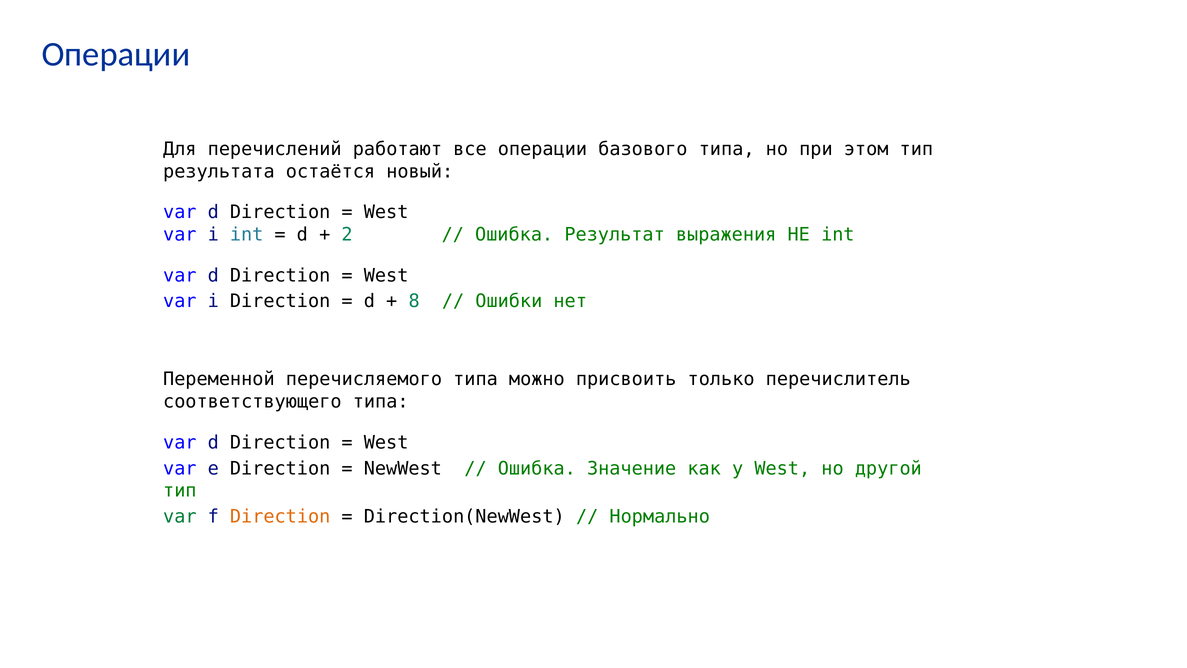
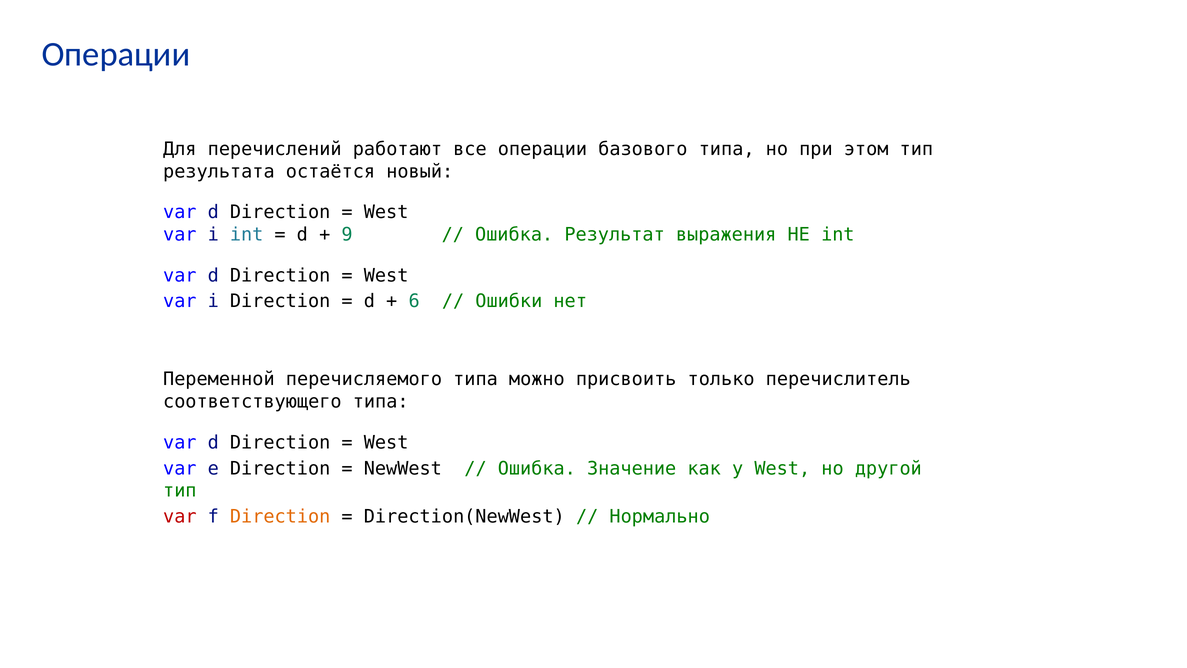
2: 2 -> 9 (347, 234)
8: 8 -> 6 (414, 301)
var colour: green -> red (180, 516)
